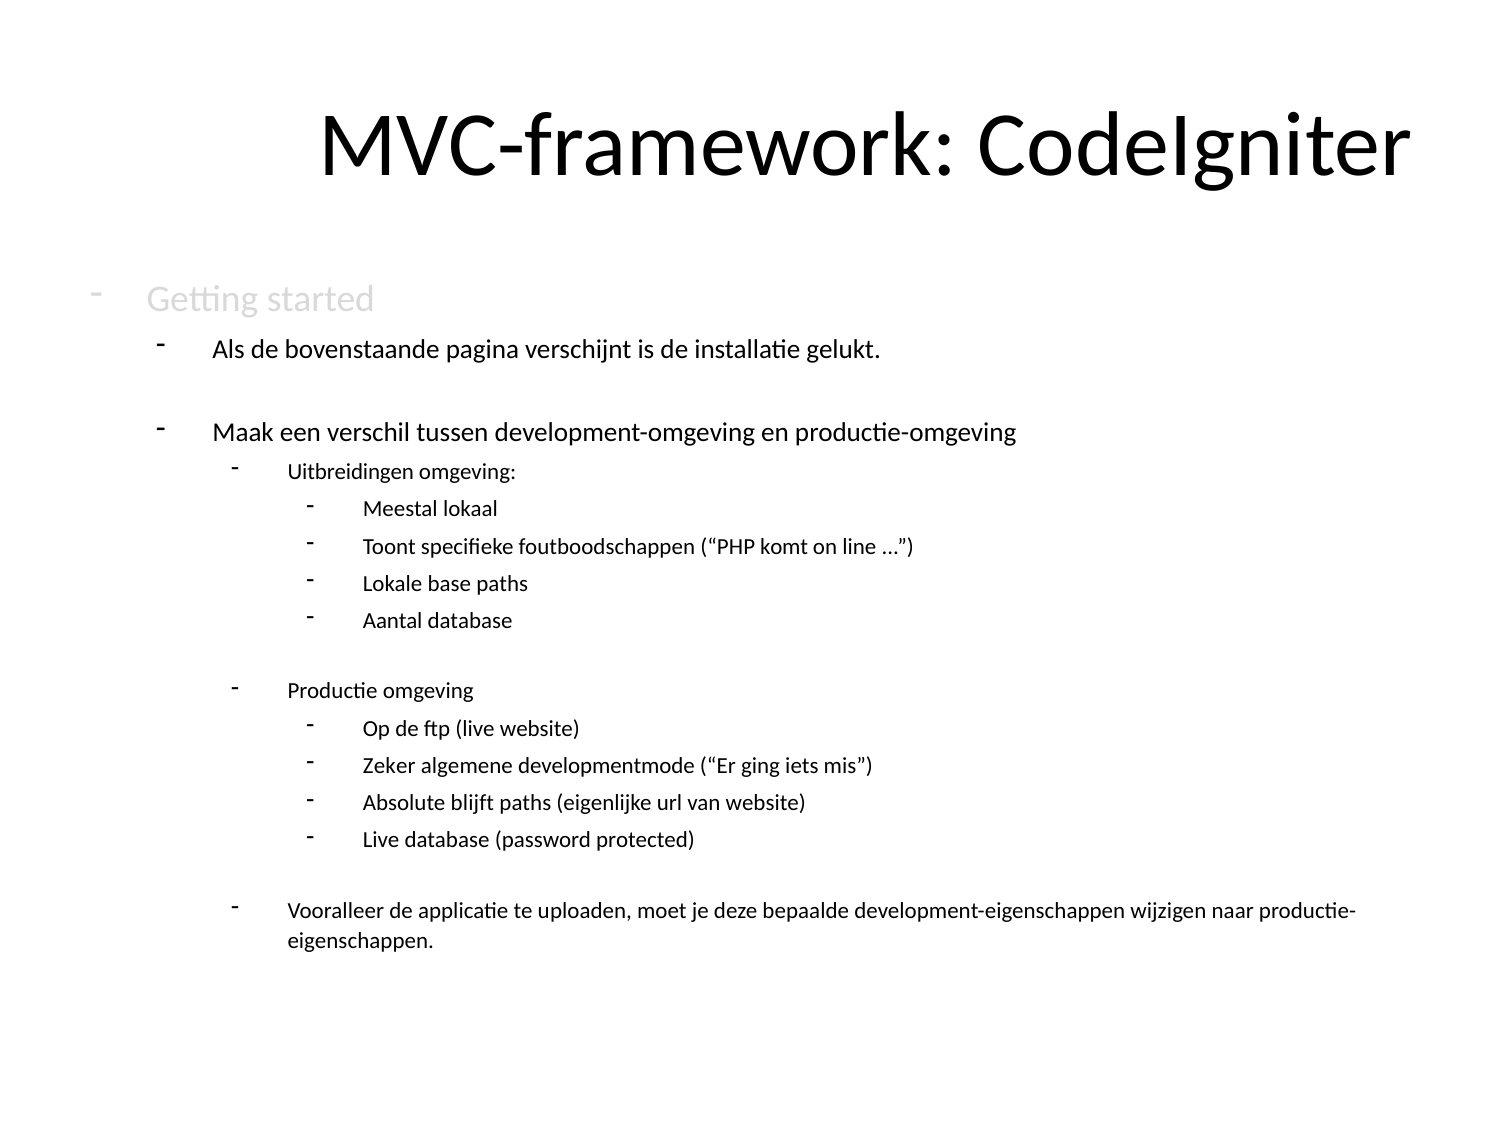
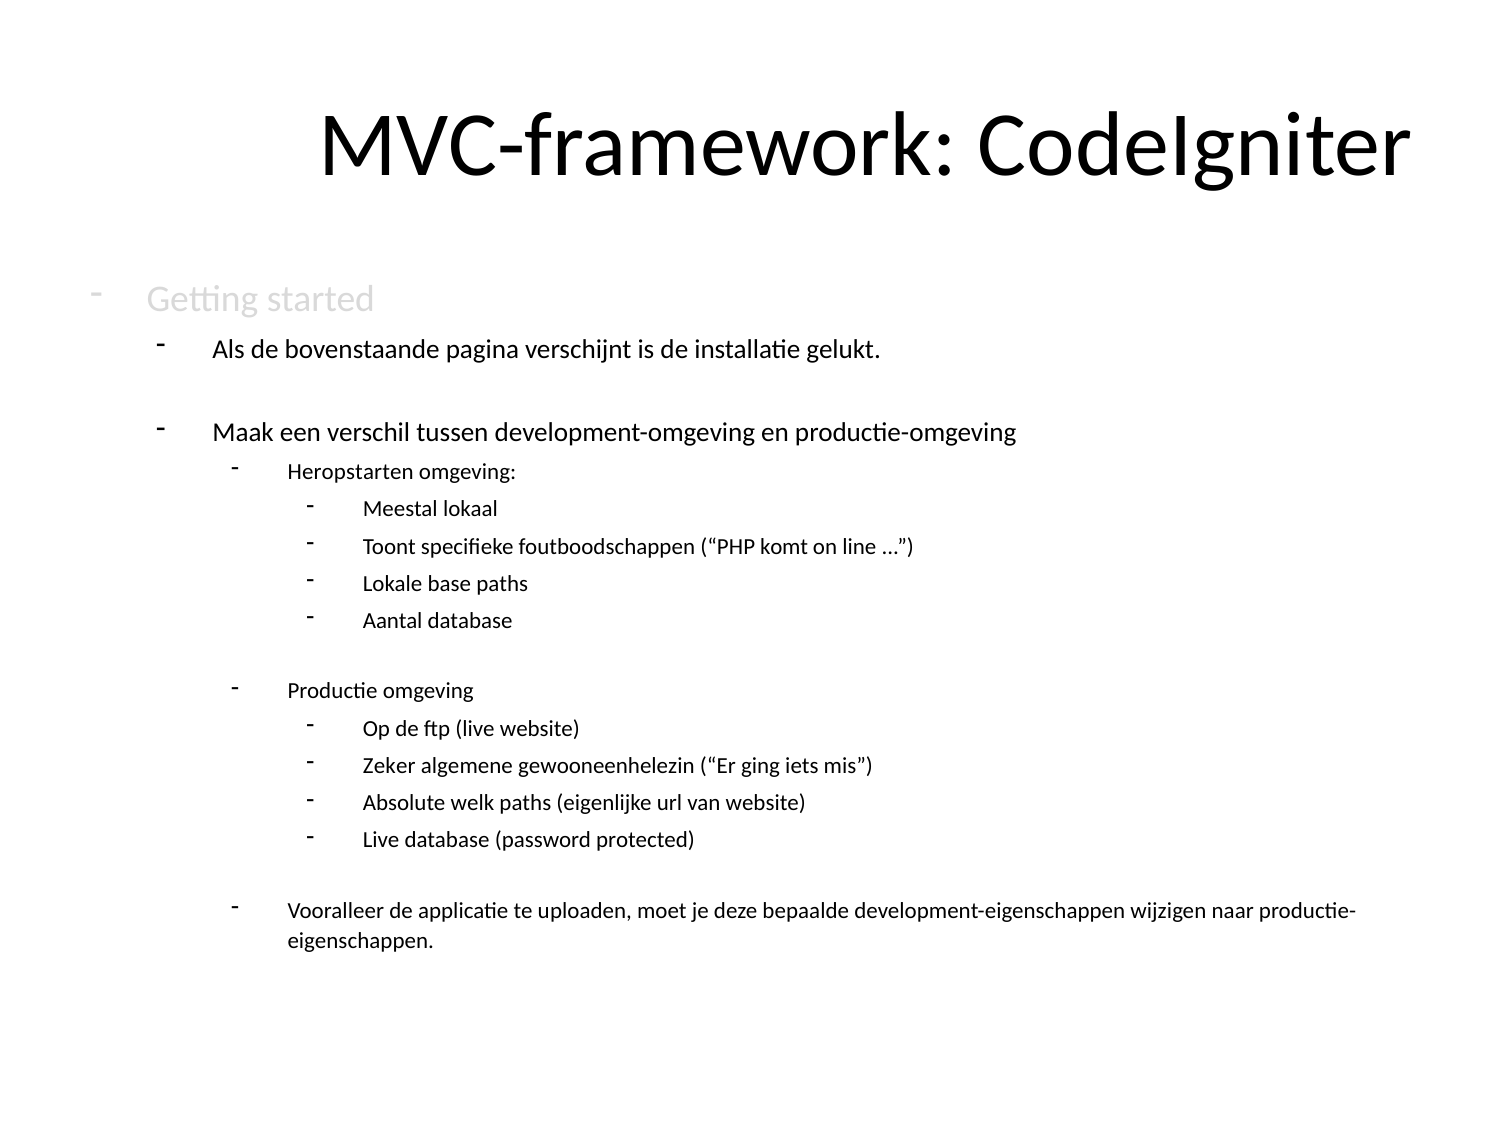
Uitbreidingen: Uitbreidingen -> Heropstarten (351, 472)
developmentmode: developmentmode -> gewooneenhelezin (606, 766)
blijft: blijft -> welk (472, 803)
